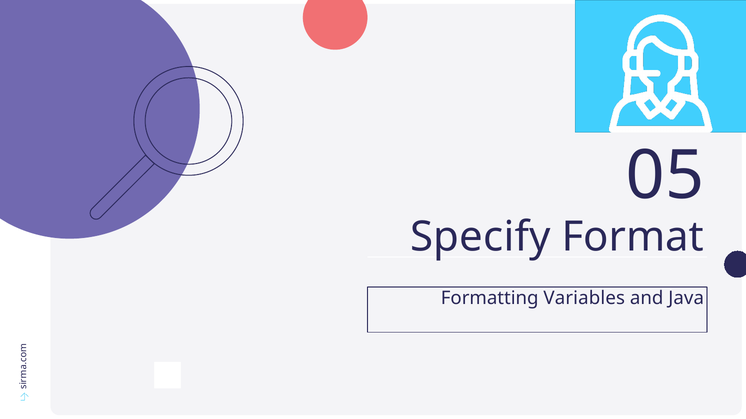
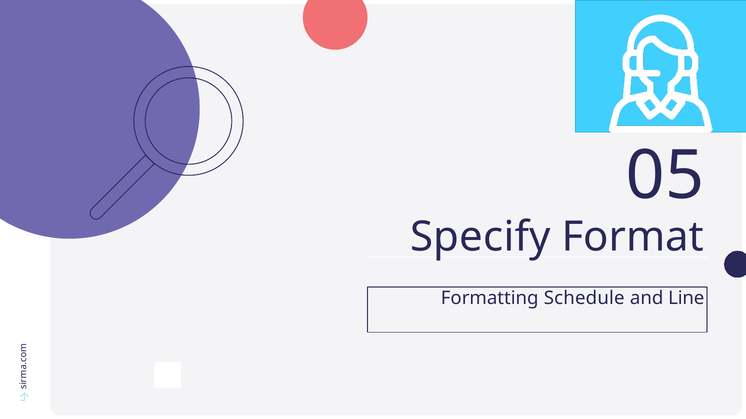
Variables: Variables -> Schedule (584, 299)
Java: Java -> Line (686, 299)
